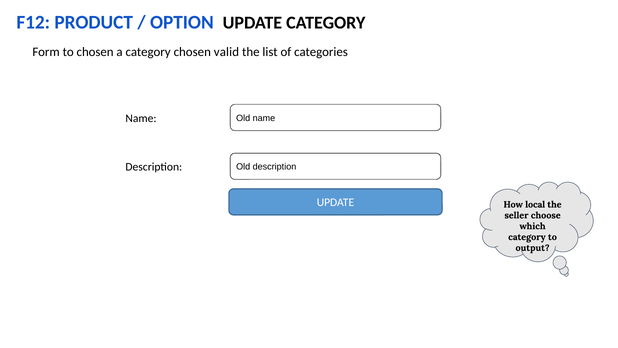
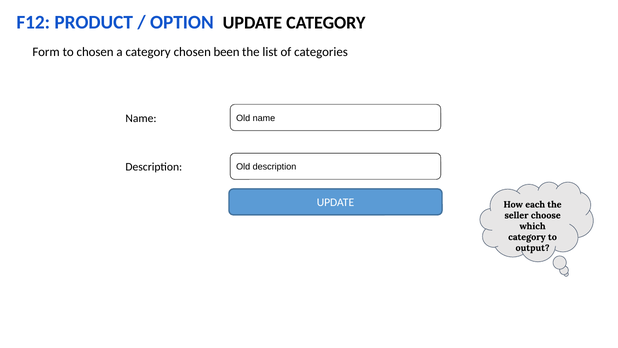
valid: valid -> been (227, 52)
local: local -> each (535, 204)
